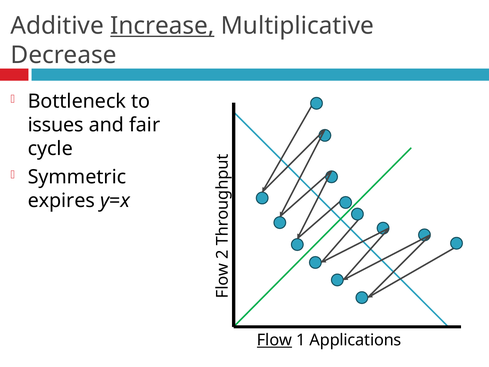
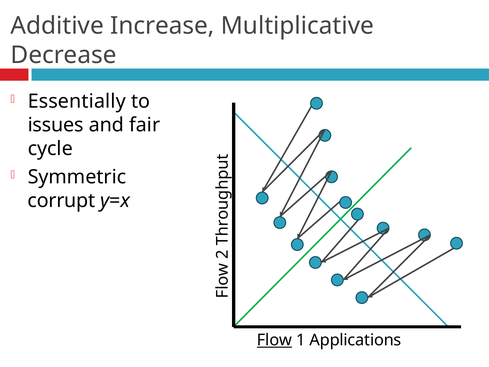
Increase underline: present -> none (162, 26)
Bottleneck: Bottleneck -> Essentially (77, 101)
expires: expires -> corrupt (61, 200)
